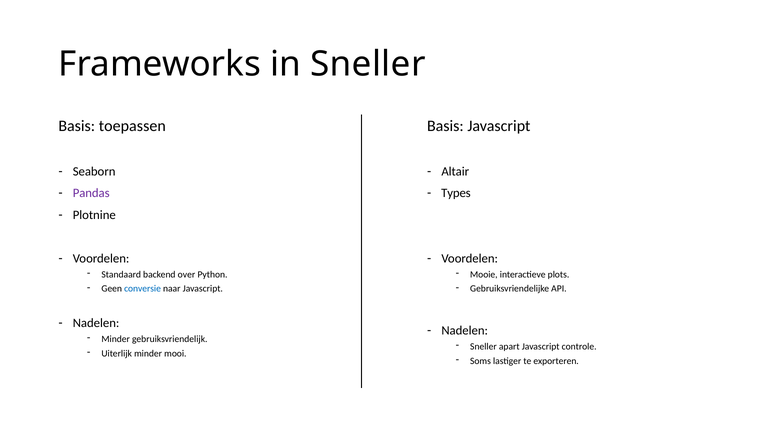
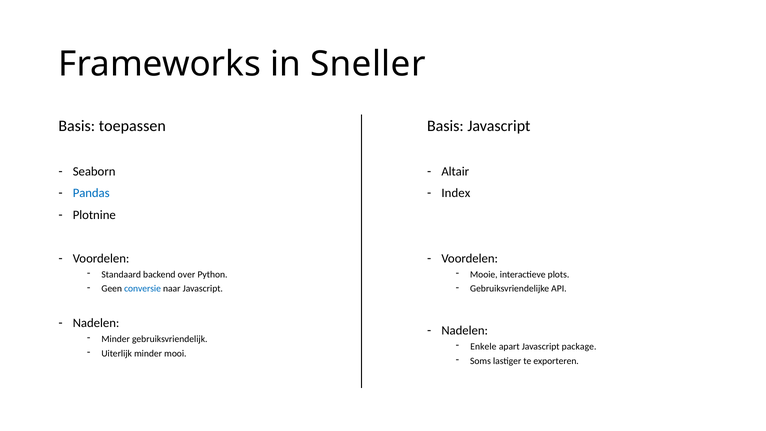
Pandas colour: purple -> blue (91, 193)
Types: Types -> Index (456, 193)
Sneller: Sneller -> Enkele (483, 346)
controle: controle -> package (579, 346)
